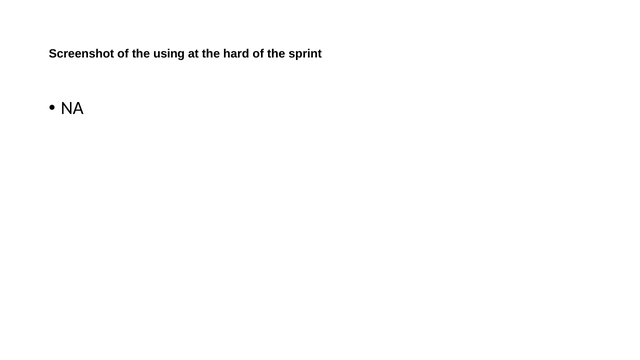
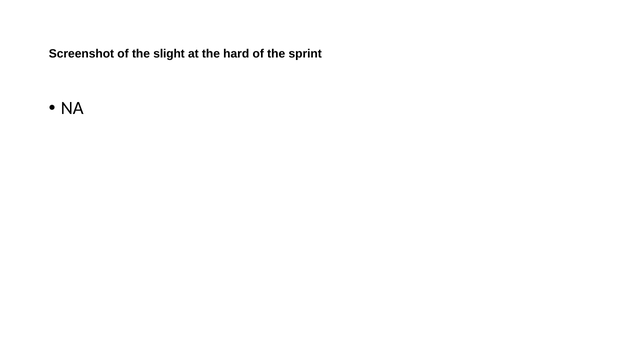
using: using -> slight (169, 54)
